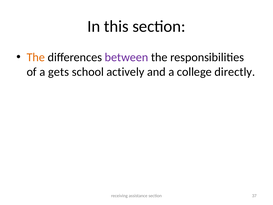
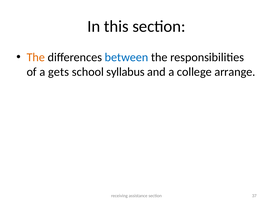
between colour: purple -> blue (127, 57)
actively: actively -> syllabus (126, 72)
directly: directly -> arrange (235, 72)
